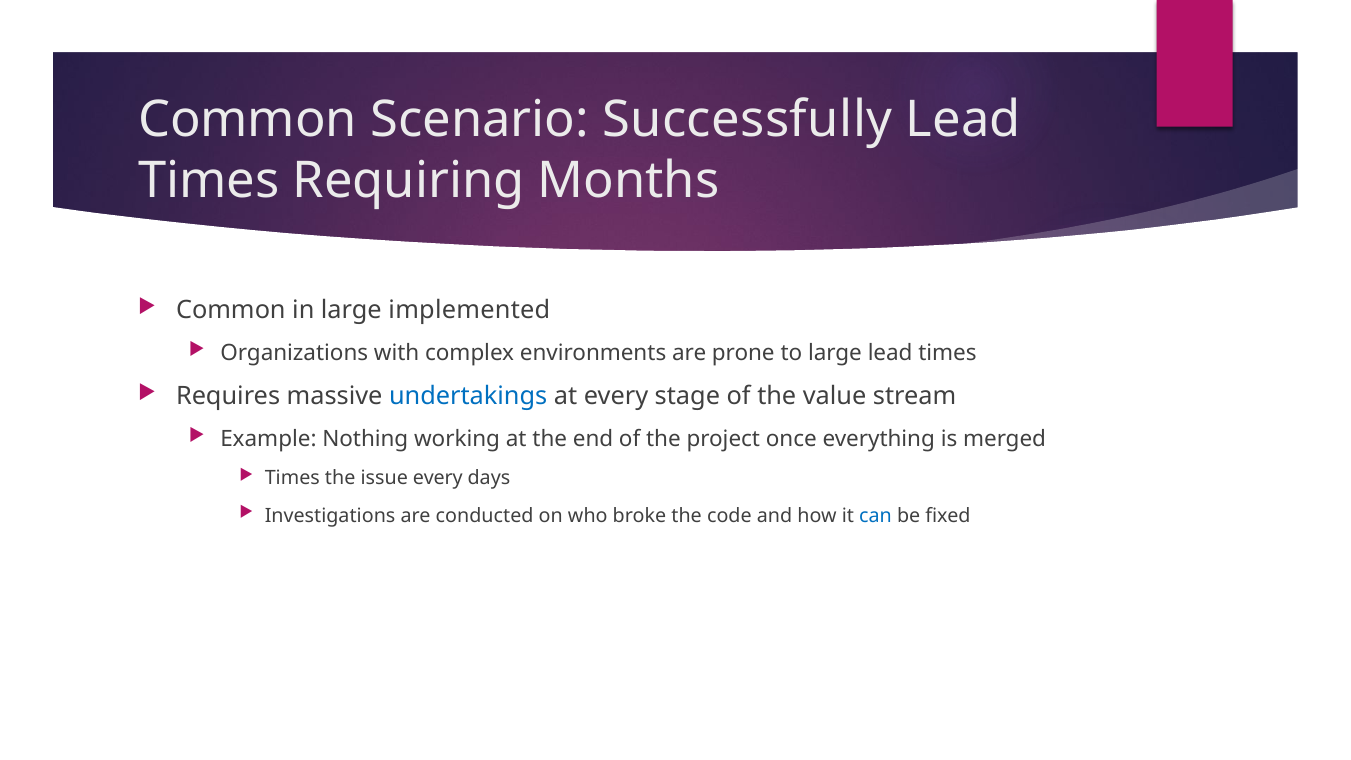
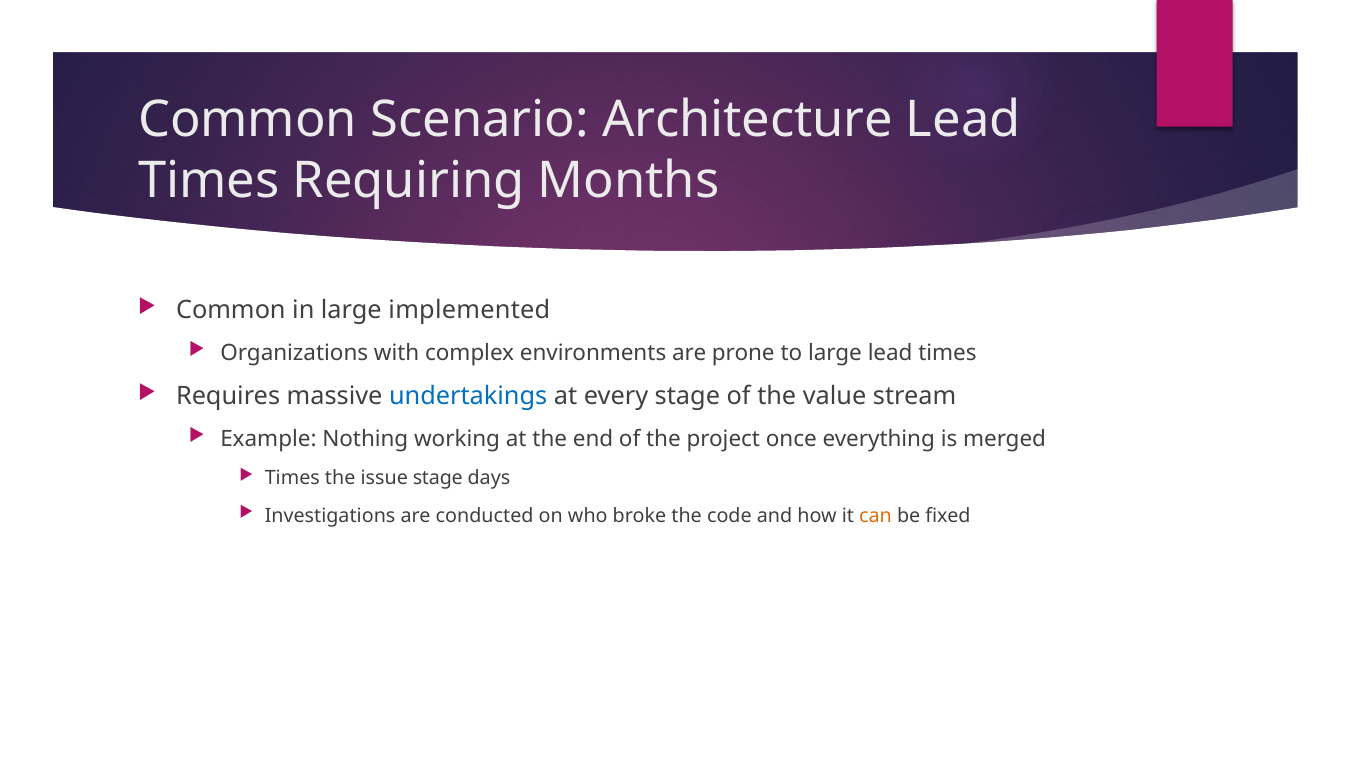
Successfully: Successfully -> Architecture (748, 120)
issue every: every -> stage (438, 478)
can colour: blue -> orange (875, 516)
